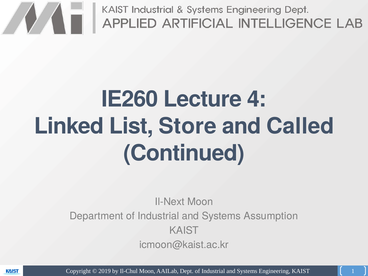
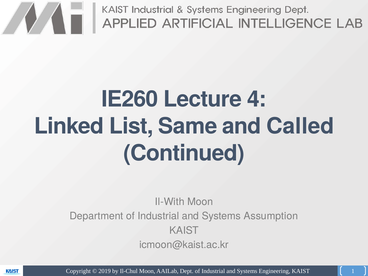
Store: Store -> Same (188, 126)
Il-Next: Il-Next -> Il-With (170, 202)
